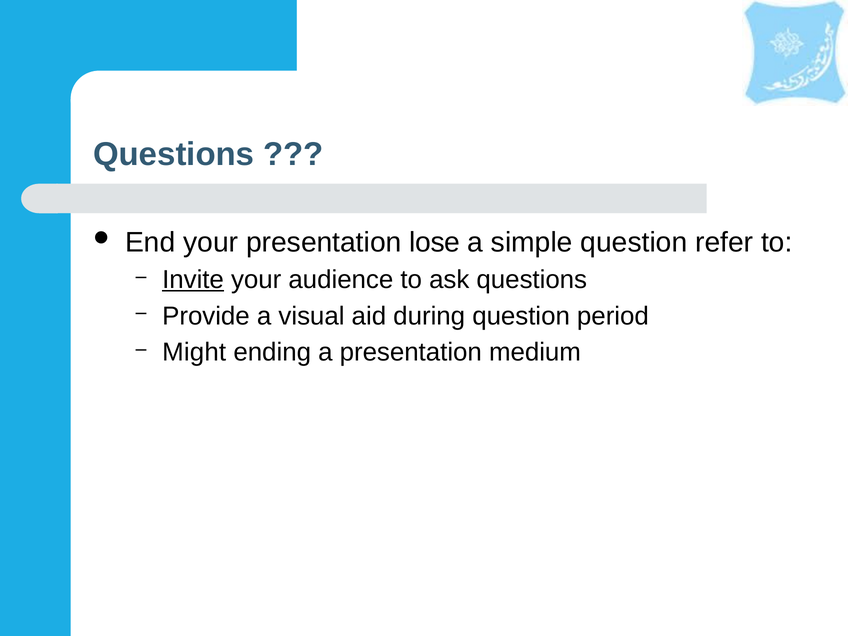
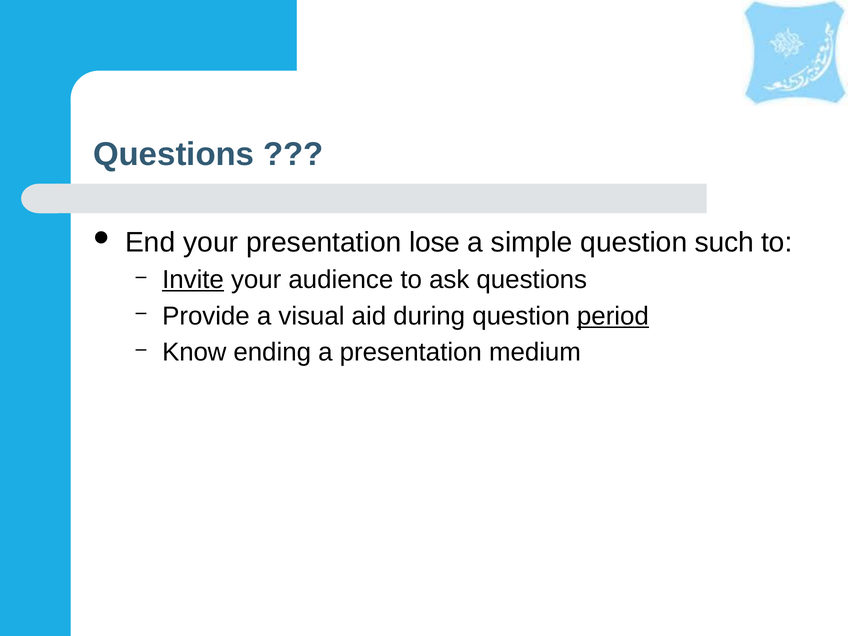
refer: refer -> such (724, 242)
period underline: none -> present (613, 316)
Might: Might -> Know (194, 352)
